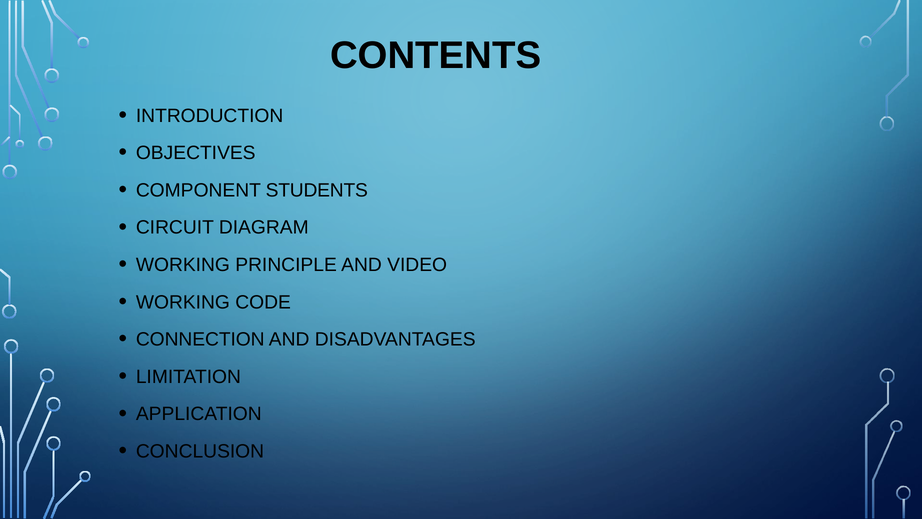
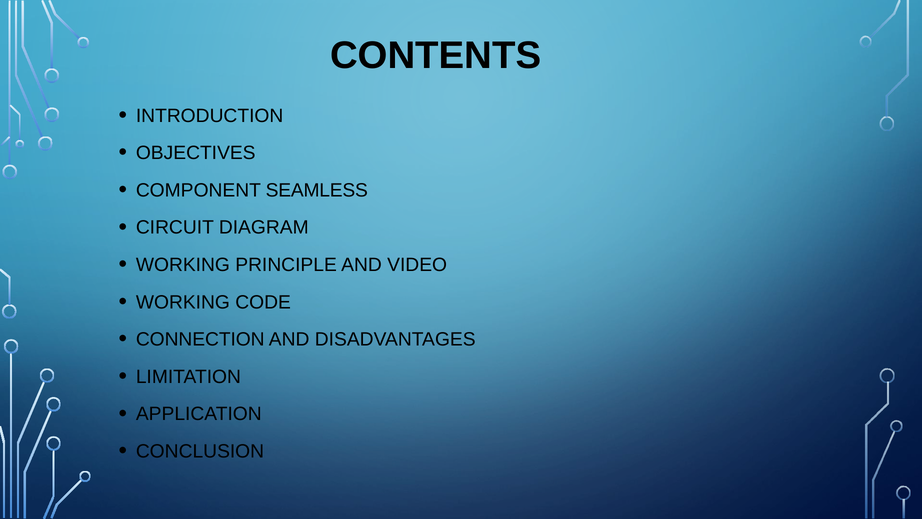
STUDENTS: STUDENTS -> SEAMLESS (317, 190)
